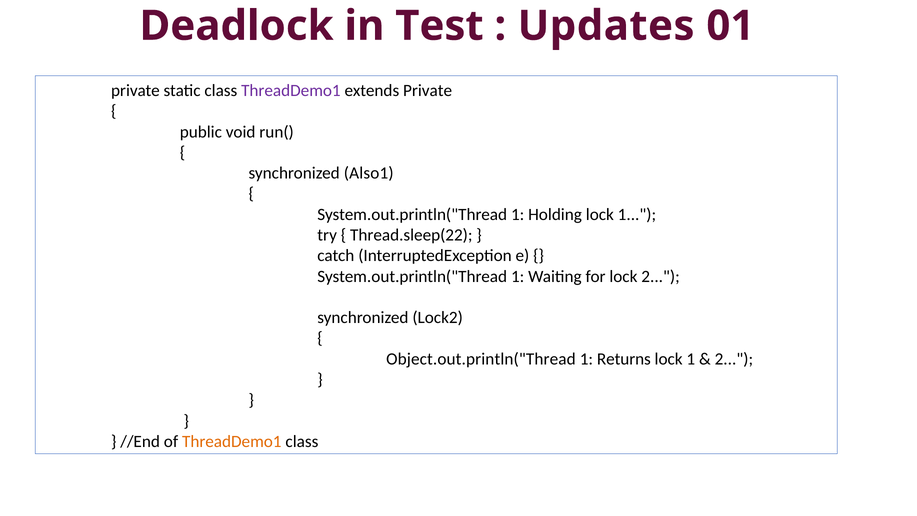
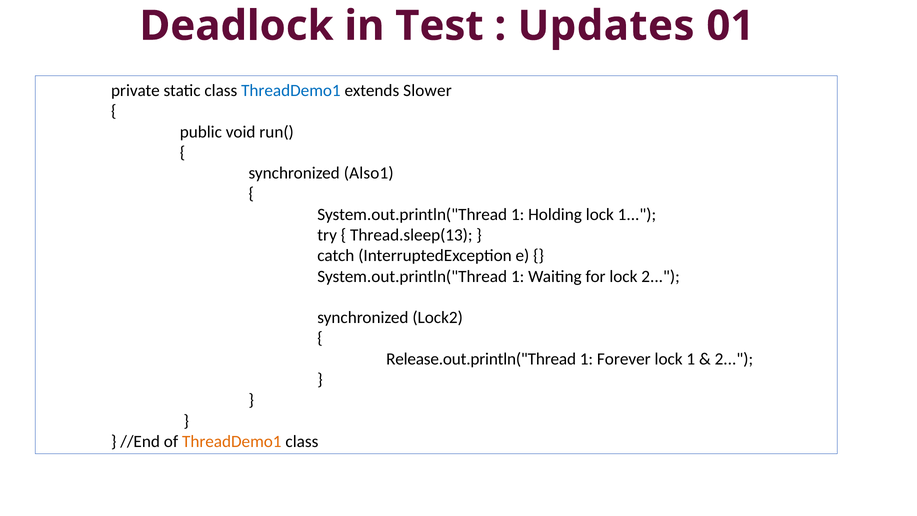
ThreadDemo1 colour: purple -> blue (291, 91)
extends Private: Private -> Slower (427, 91)
Thread.sleep(22: Thread.sleep(22 -> Thread.sleep(13 (411, 235)
Object.out.println("Thread: Object.out.println("Thread -> Release.out.println("Thread (481, 359)
Returns: Returns -> Forever (624, 359)
